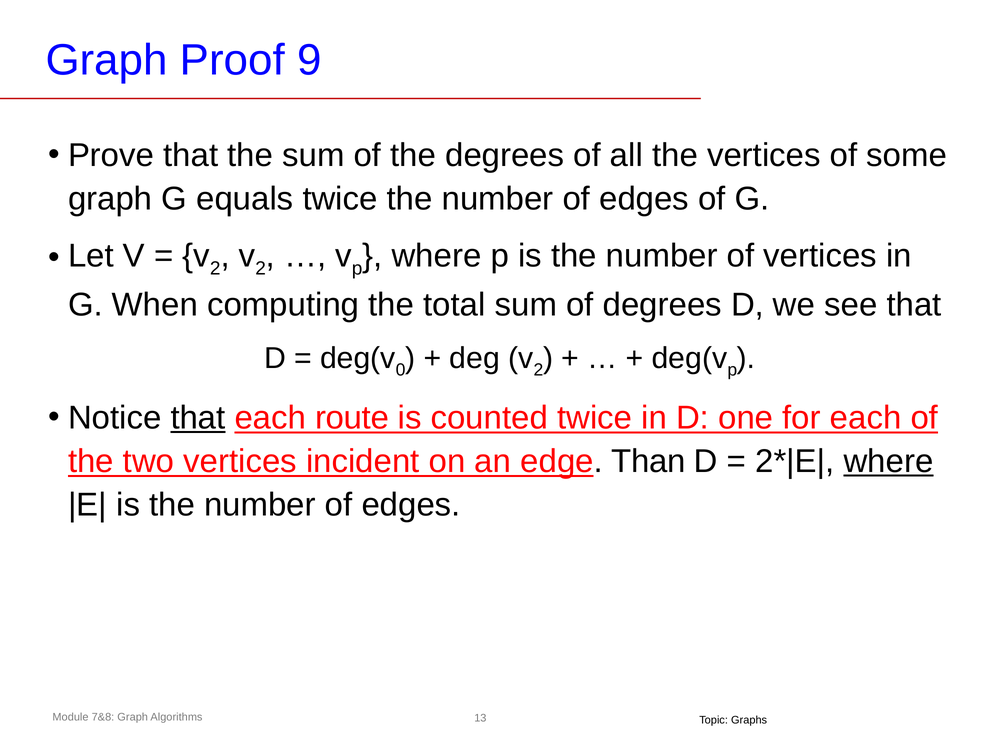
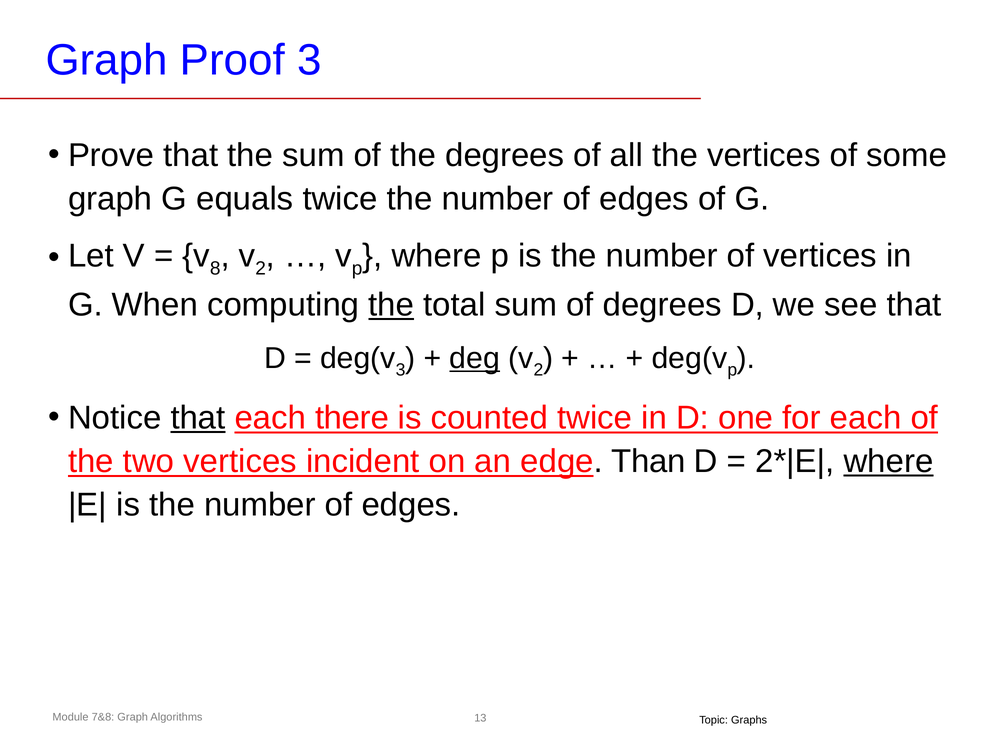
Proof 9: 9 -> 3 (309, 60)
2: 2 -> 8 (215, 269)
the underline: none -> present (391, 305)
0: 0 -> 3 (401, 370)
deg underline: none -> present (475, 359)
route: route -> there (352, 418)
